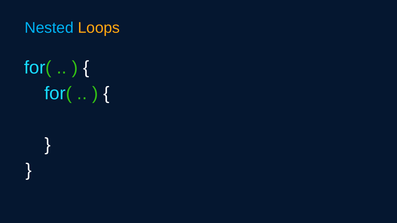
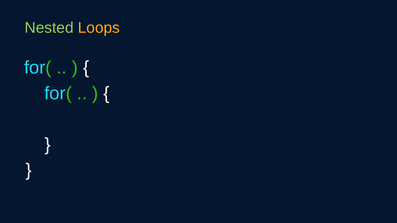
Nested colour: light blue -> light green (49, 28)
